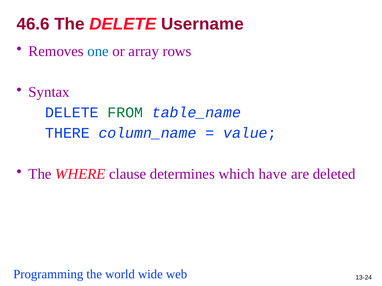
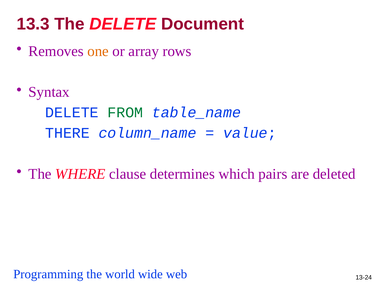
46.6: 46.6 -> 13.3 (33, 24)
Username: Username -> Document (203, 24)
one colour: blue -> orange (98, 51)
have: have -> pairs (273, 174)
